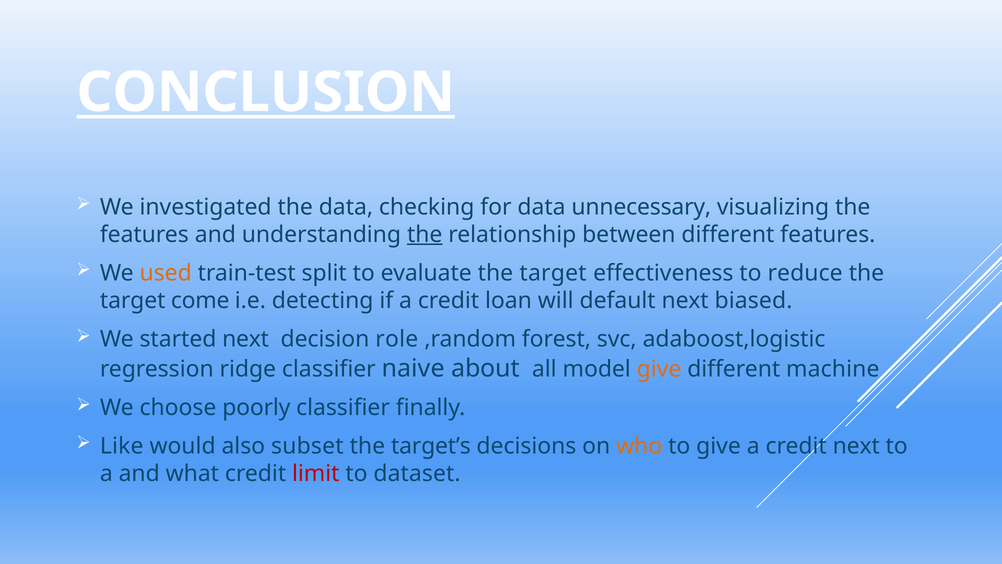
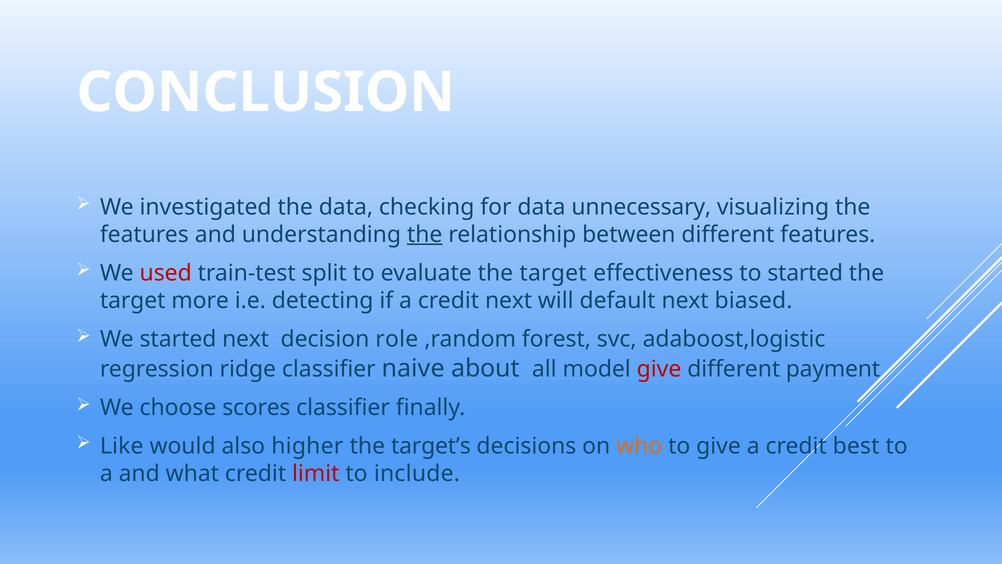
CONCLUSION underline: present -> none (266, 92)
used colour: orange -> red (166, 273)
to reduce: reduce -> started (805, 273)
come: come -> more (200, 300)
credit loan: loan -> next (509, 300)
give colour: orange -> red (659, 369)
machine: machine -> payment (833, 369)
poorly: poorly -> scores (256, 407)
subset: subset -> higher (307, 446)
credit next: next -> best (856, 446)
dataset: dataset -> include (417, 473)
